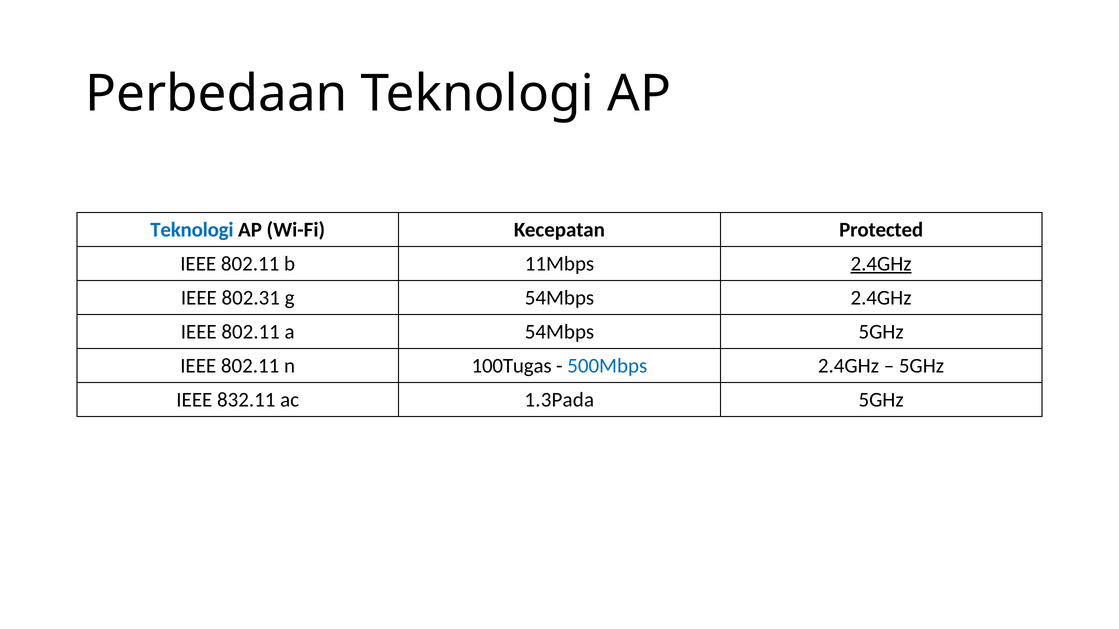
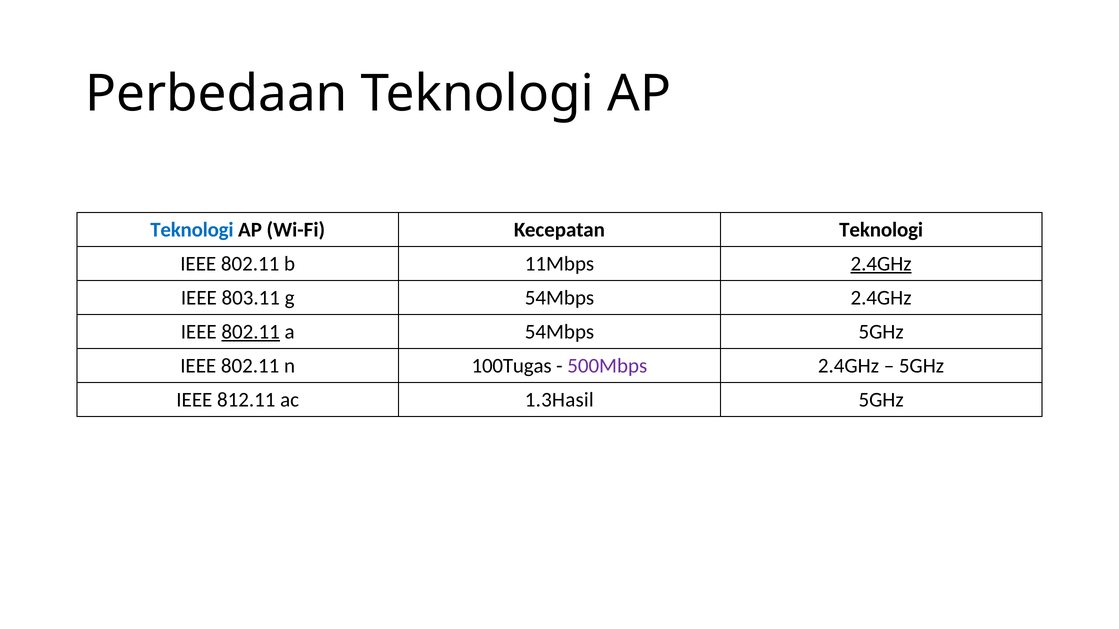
Kecepatan Protected: Protected -> Teknologi (881, 230)
802.31: 802.31 -> 803.11 (251, 298)
802.11 underline: none -> present (251, 332)
500Mbps colour: blue -> purple (607, 366)
832.11: 832.11 -> 812.11 (246, 400)
1.3Pada: 1.3Pada -> 1.3Hasil (559, 400)
